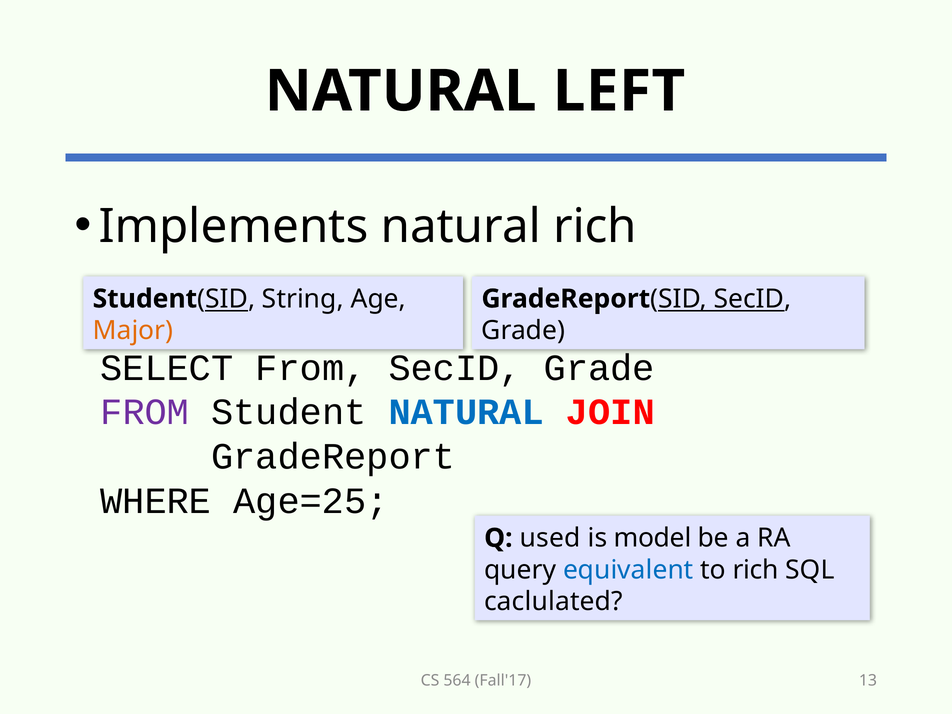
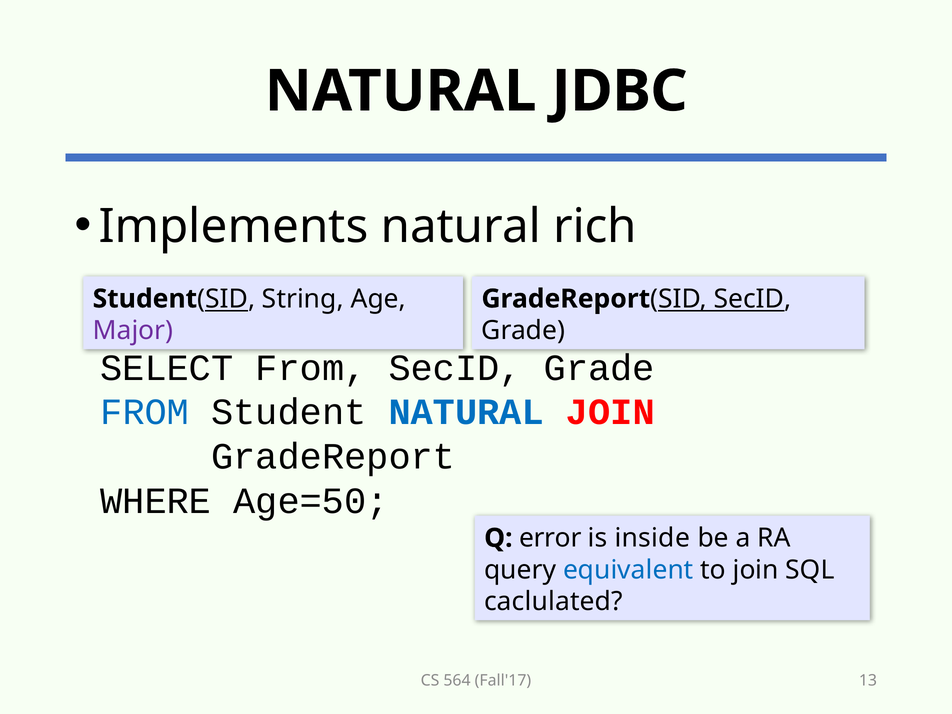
LEFT: LEFT -> JDBC (620, 91)
Major colour: orange -> purple (133, 331)
FROM colour: purple -> blue (145, 412)
Age=25: Age=25 -> Age=50 (311, 501)
used: used -> error (550, 538)
model: model -> inside (652, 538)
to rich: rich -> join (756, 570)
